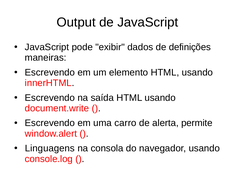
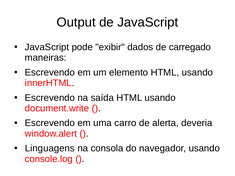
definições: definições -> carregado (190, 47)
permite: permite -> deveria (197, 123)
